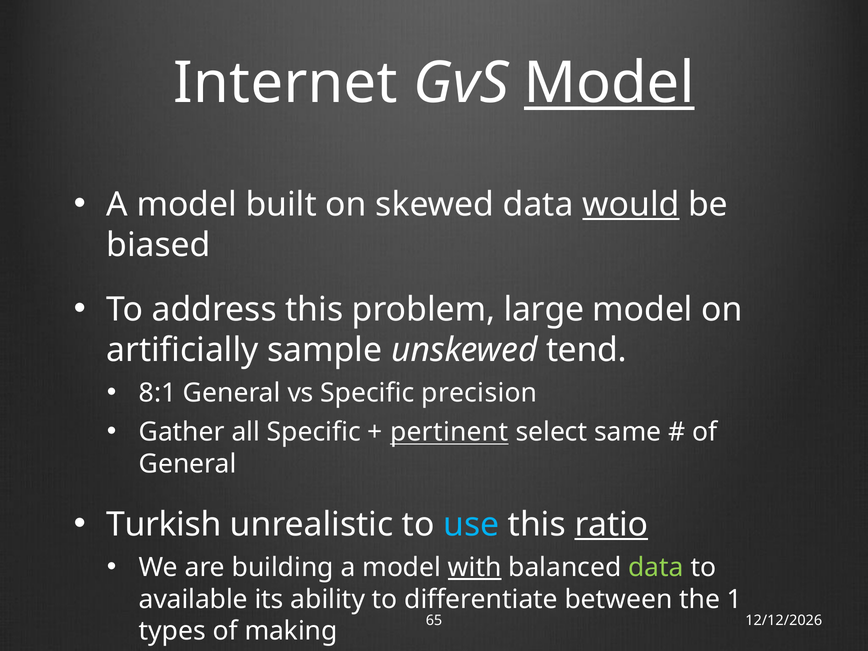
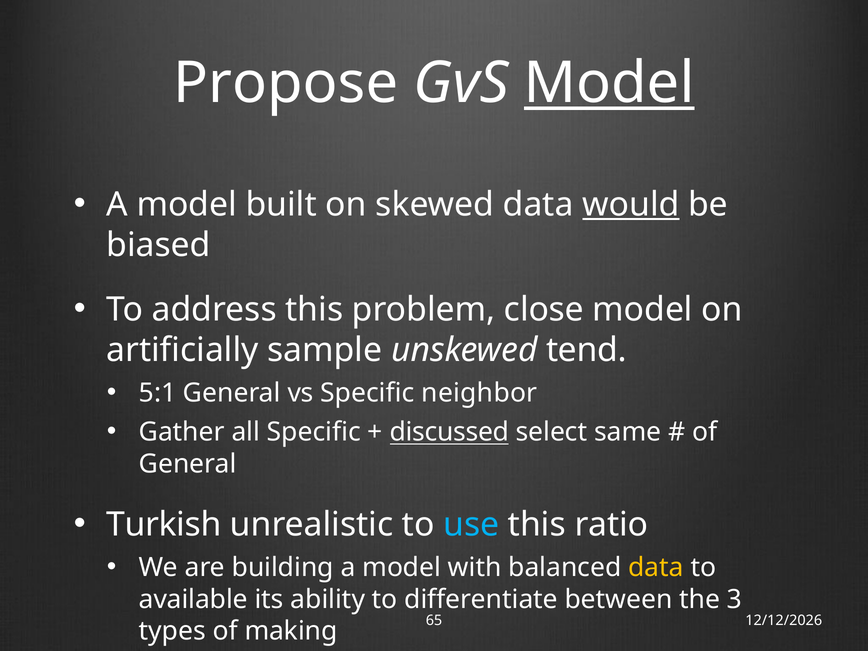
Internet: Internet -> Propose (286, 83)
large: large -> close (544, 310)
8:1: 8:1 -> 5:1 (158, 393)
precision: precision -> neighbor (479, 393)
pertinent: pertinent -> discussed (449, 432)
ratio underline: present -> none (611, 525)
with underline: present -> none (475, 568)
data colour: light green -> yellow (656, 568)
1: 1 -> 3 (735, 599)
